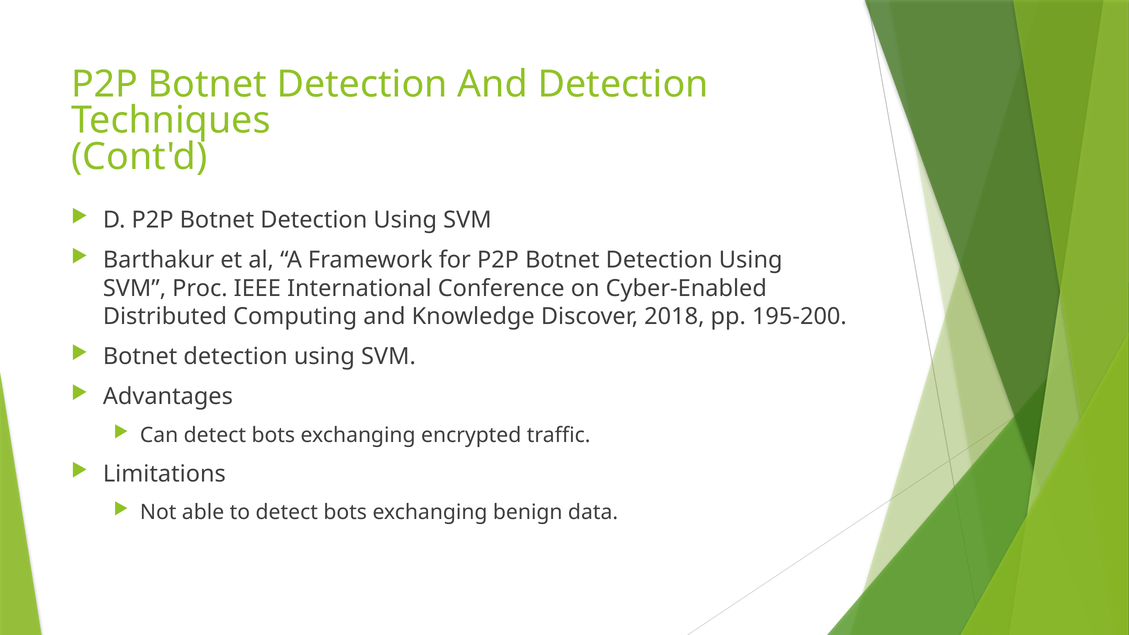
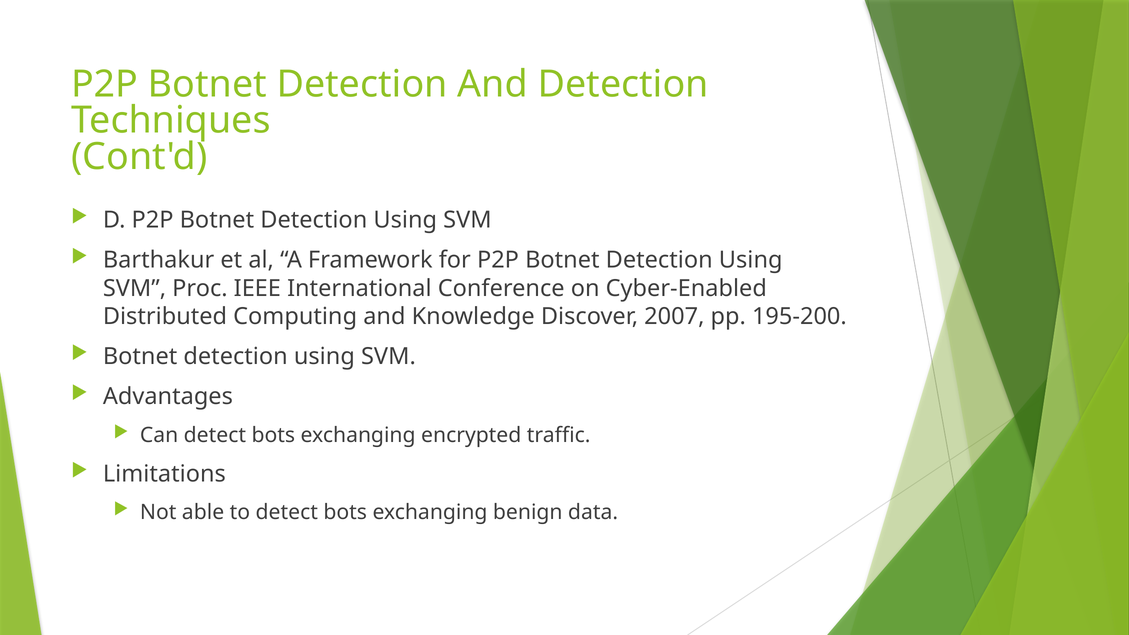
2018: 2018 -> 2007 (674, 317)
